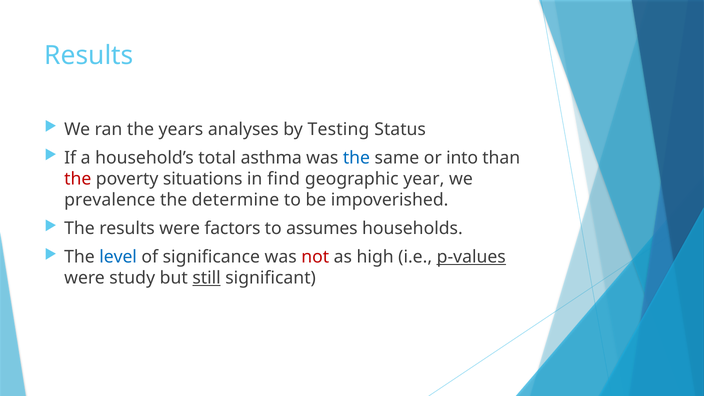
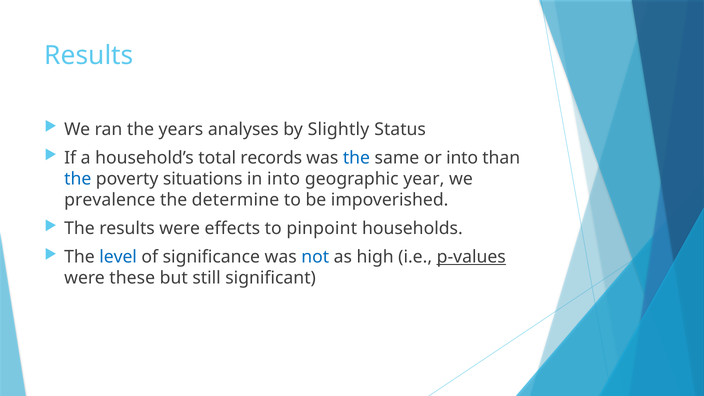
Testing: Testing -> Slightly (338, 129)
asthma: asthma -> records (271, 158)
the colour: red -> blue (78, 179)
in find: find -> into (284, 179)
factors: factors -> effects (232, 229)
assumes: assumes -> pinpoint (322, 229)
not colour: red -> blue (315, 257)
study: study -> these (132, 278)
still underline: present -> none (207, 278)
